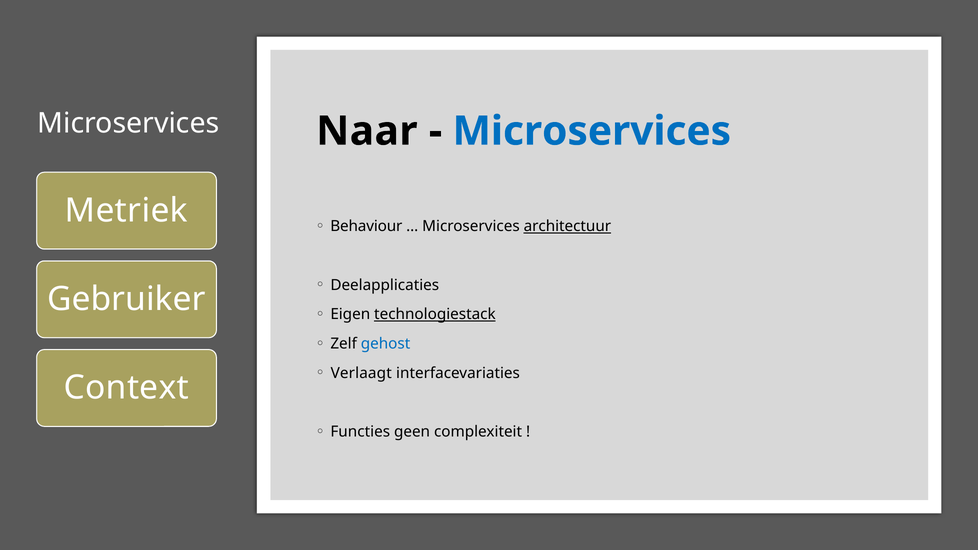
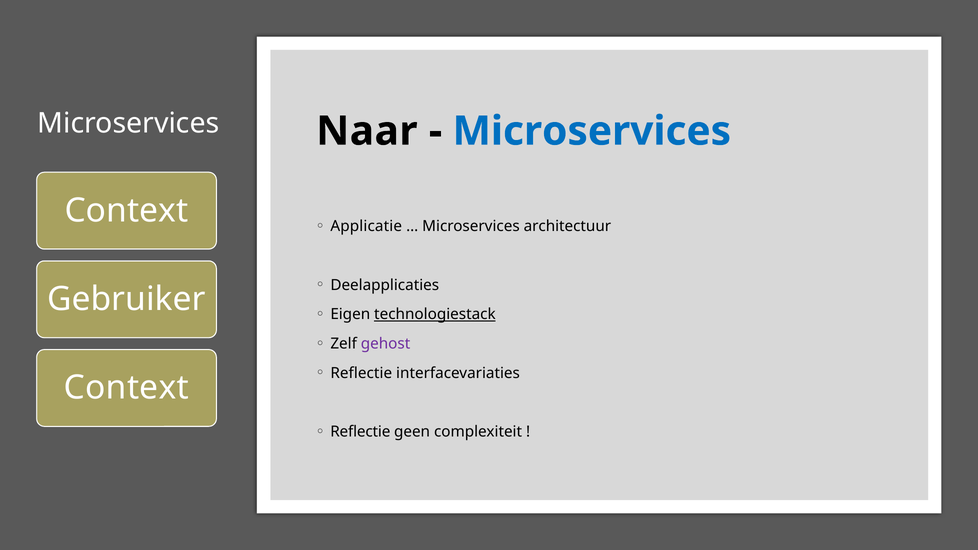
Metriek: Metriek -> Context (126, 210)
Behaviour: Behaviour -> Applicatie (366, 226)
architectuur underline: present -> none (567, 226)
gehost colour: blue -> purple (386, 344)
Verlaagt: Verlaagt -> Reflectie (361, 373)
Functies: Functies -> Reflectie (360, 432)
